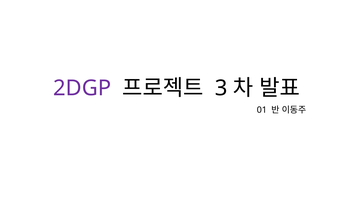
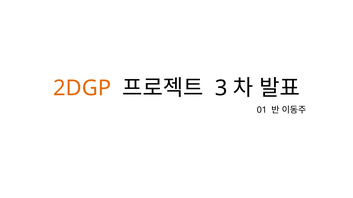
2DGP colour: purple -> orange (82, 88)
